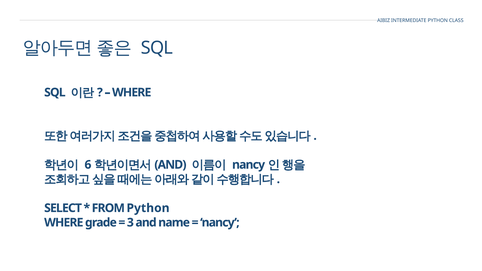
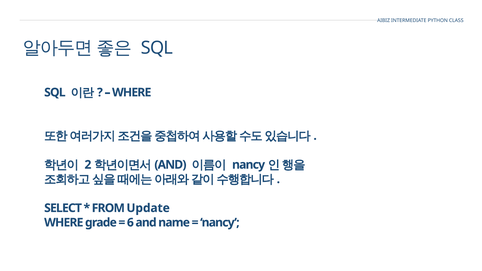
6: 6 -> 2 (88, 165)
FROM Python: Python -> Update (148, 208)
3: 3 -> 6 (130, 223)
